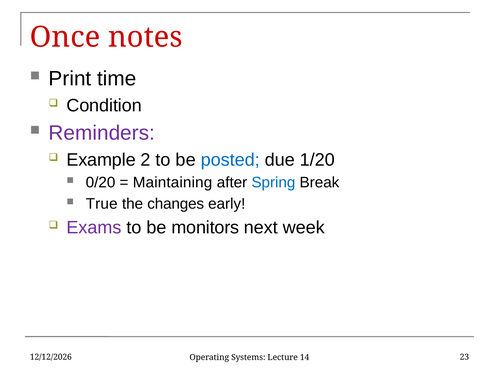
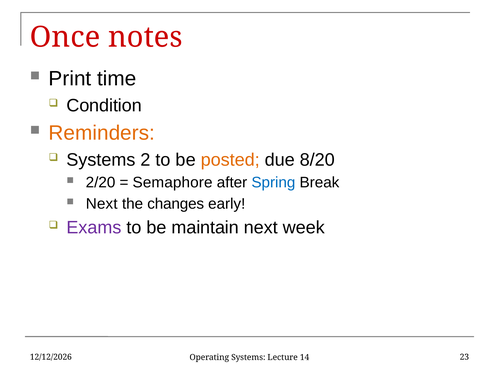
Reminders colour: purple -> orange (102, 133)
Example: Example -> Systems (101, 160)
posted colour: blue -> orange (230, 160)
1/20: 1/20 -> 8/20 (317, 160)
0/20: 0/20 -> 2/20 (101, 183)
Maintaining: Maintaining -> Semaphore (173, 183)
True: True -> Next (102, 204)
monitors: monitors -> maintain (205, 228)
